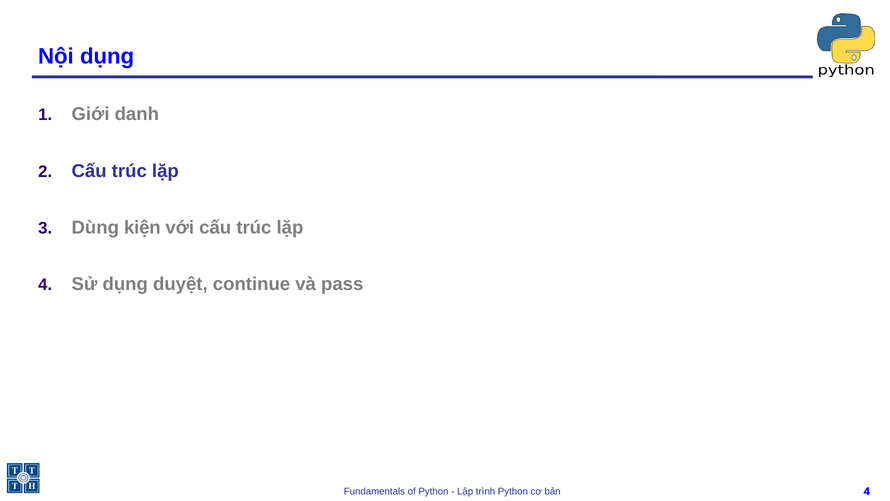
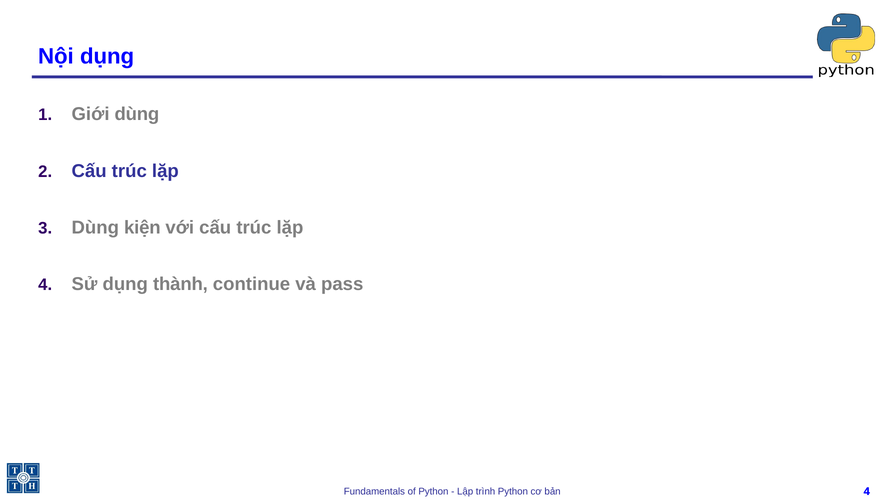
Giới danh: danh -> dùng (137, 114)
duyệt: duyệt -> thành (180, 284)
